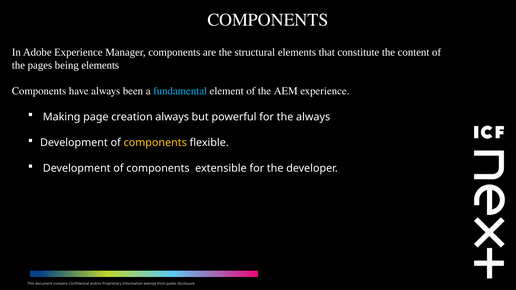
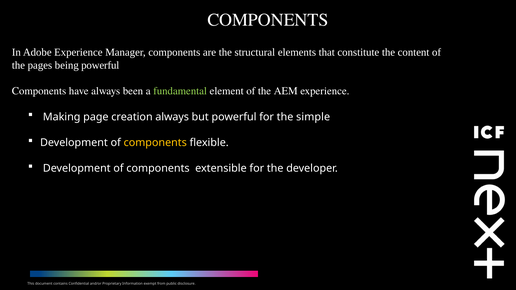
being elements: elements -> powerful (100, 65)
fundamental colour: light blue -> light green (180, 91)
the always: always -> simple (313, 117)
